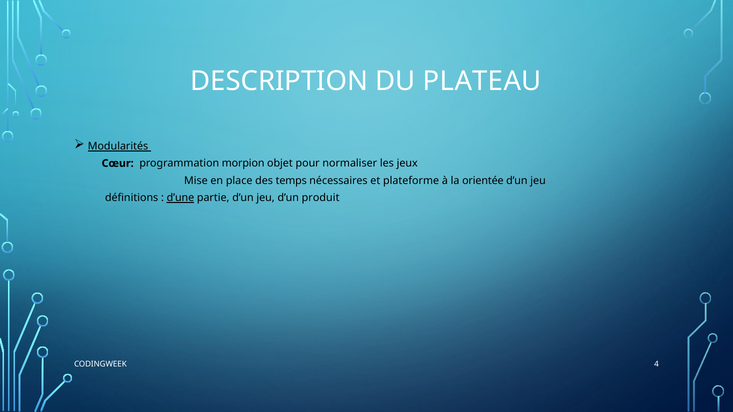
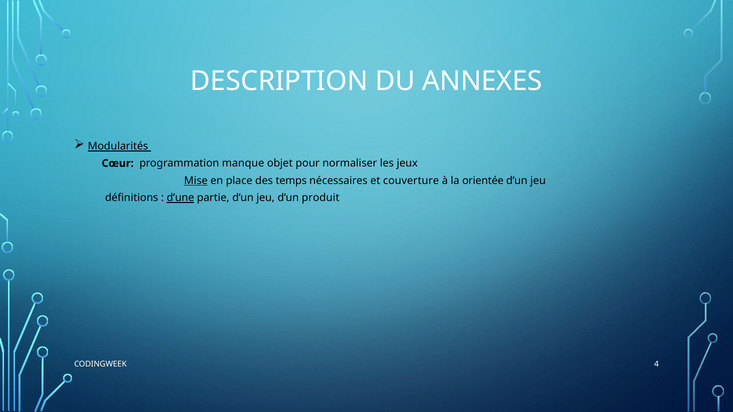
PLATEAU: PLATEAU -> ANNEXES (482, 81)
morpion: morpion -> manque (243, 163)
Mise underline: none -> present (196, 181)
plateforme: plateforme -> couverture (411, 181)
